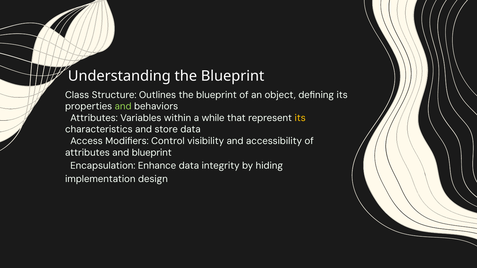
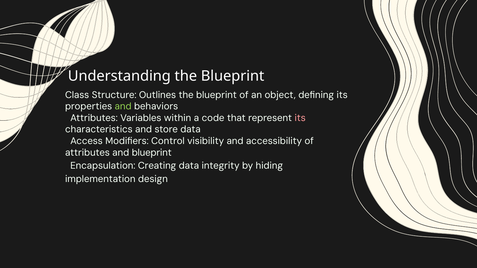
while: while -> code (213, 118)
its colour: yellow -> pink (300, 118)
Enhance: Enhance -> Creating (157, 166)
